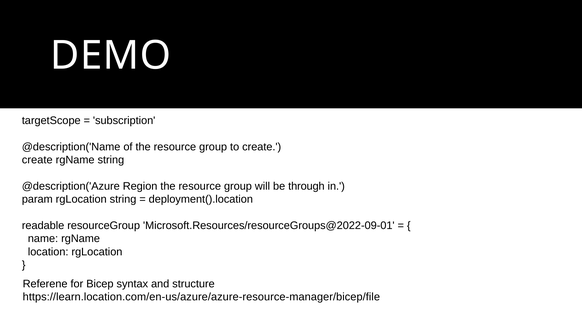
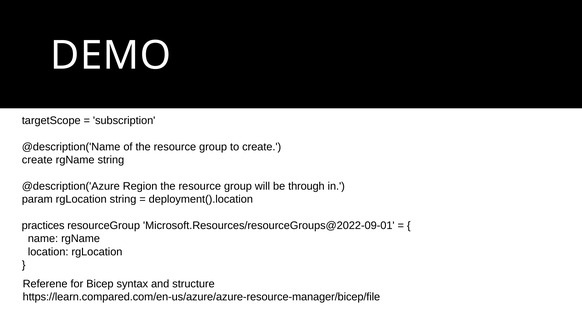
readable: readable -> practices (43, 225)
https://learn.location.com/en-us/azure/azure-resource-manager/bicep/file: https://learn.location.com/en-us/azure/azure-resource-manager/bicep/file -> https://learn.compared.com/en-us/azure/azure-resource-manager/bicep/file (201, 296)
